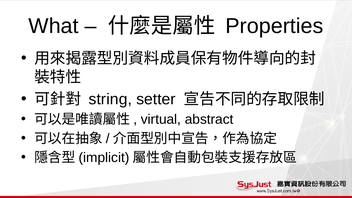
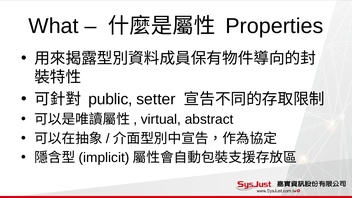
string: string -> public (110, 99)
